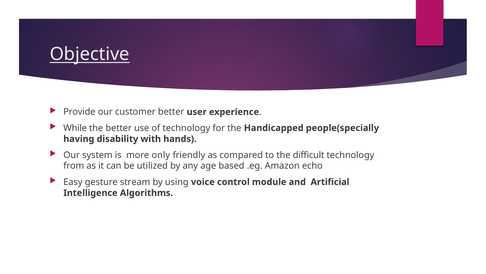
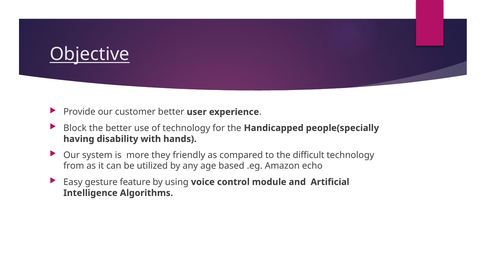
While: While -> Block (75, 128)
only: only -> they (161, 155)
stream: stream -> feature (135, 182)
